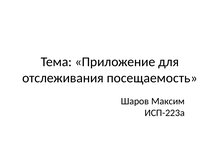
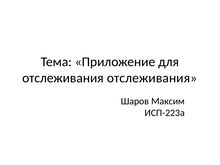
отслеживания посещаемость: посещаемость -> отслеживания (152, 78)
